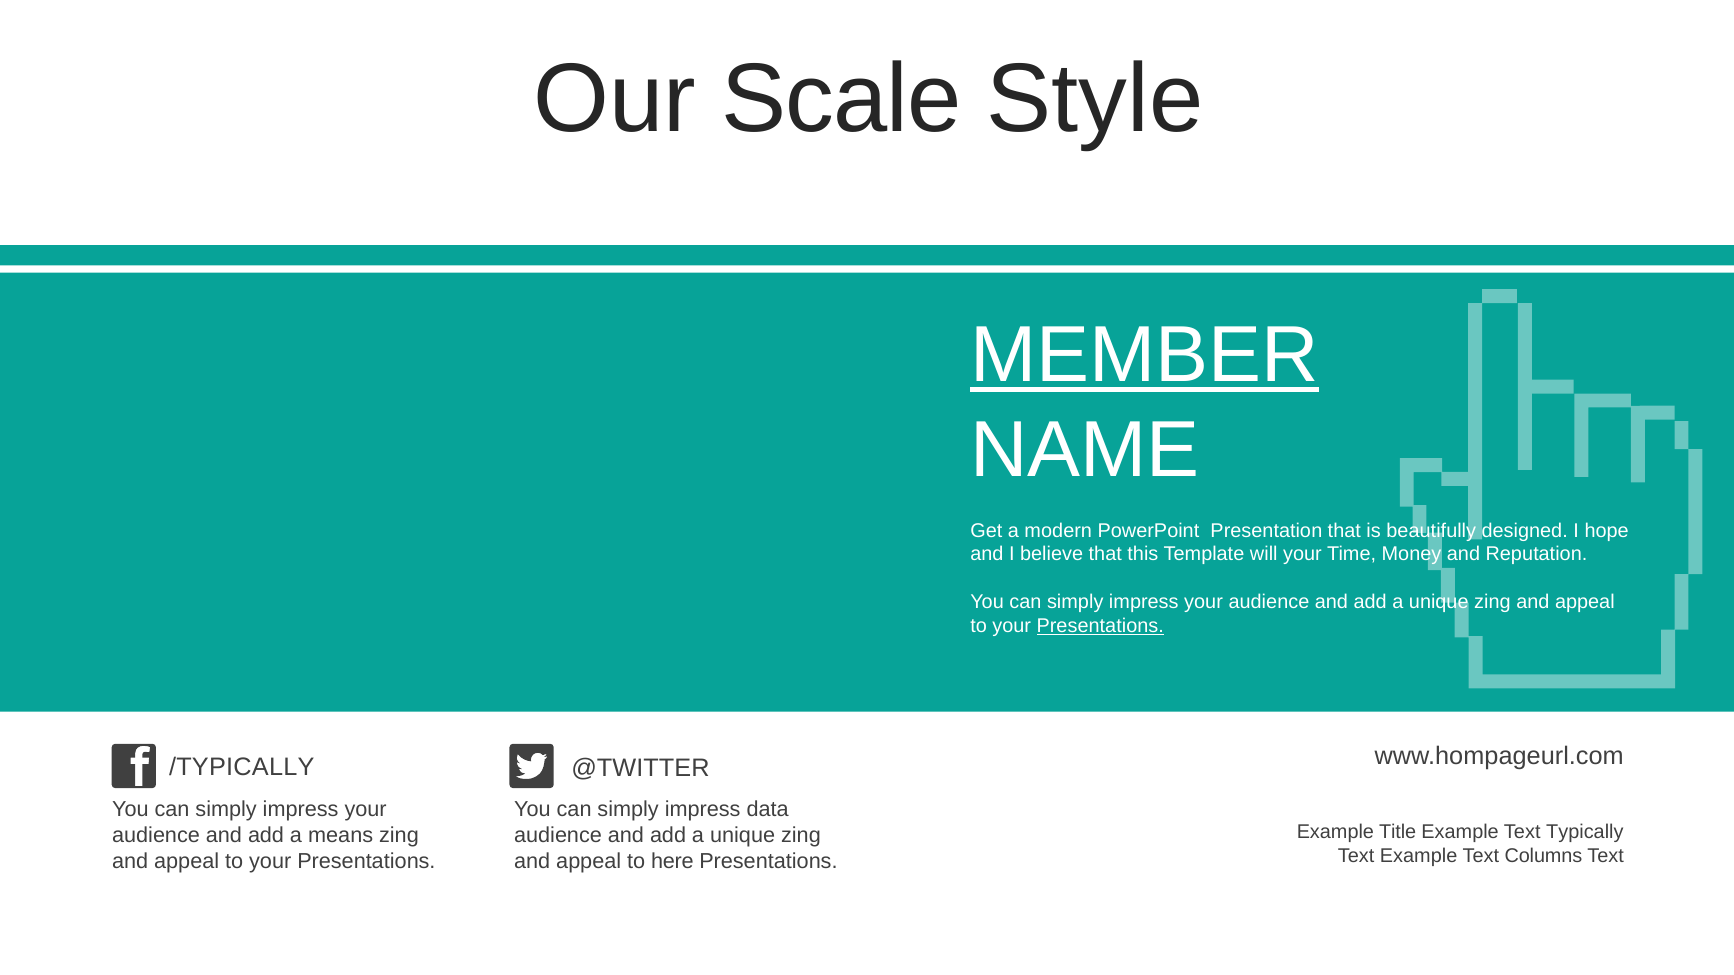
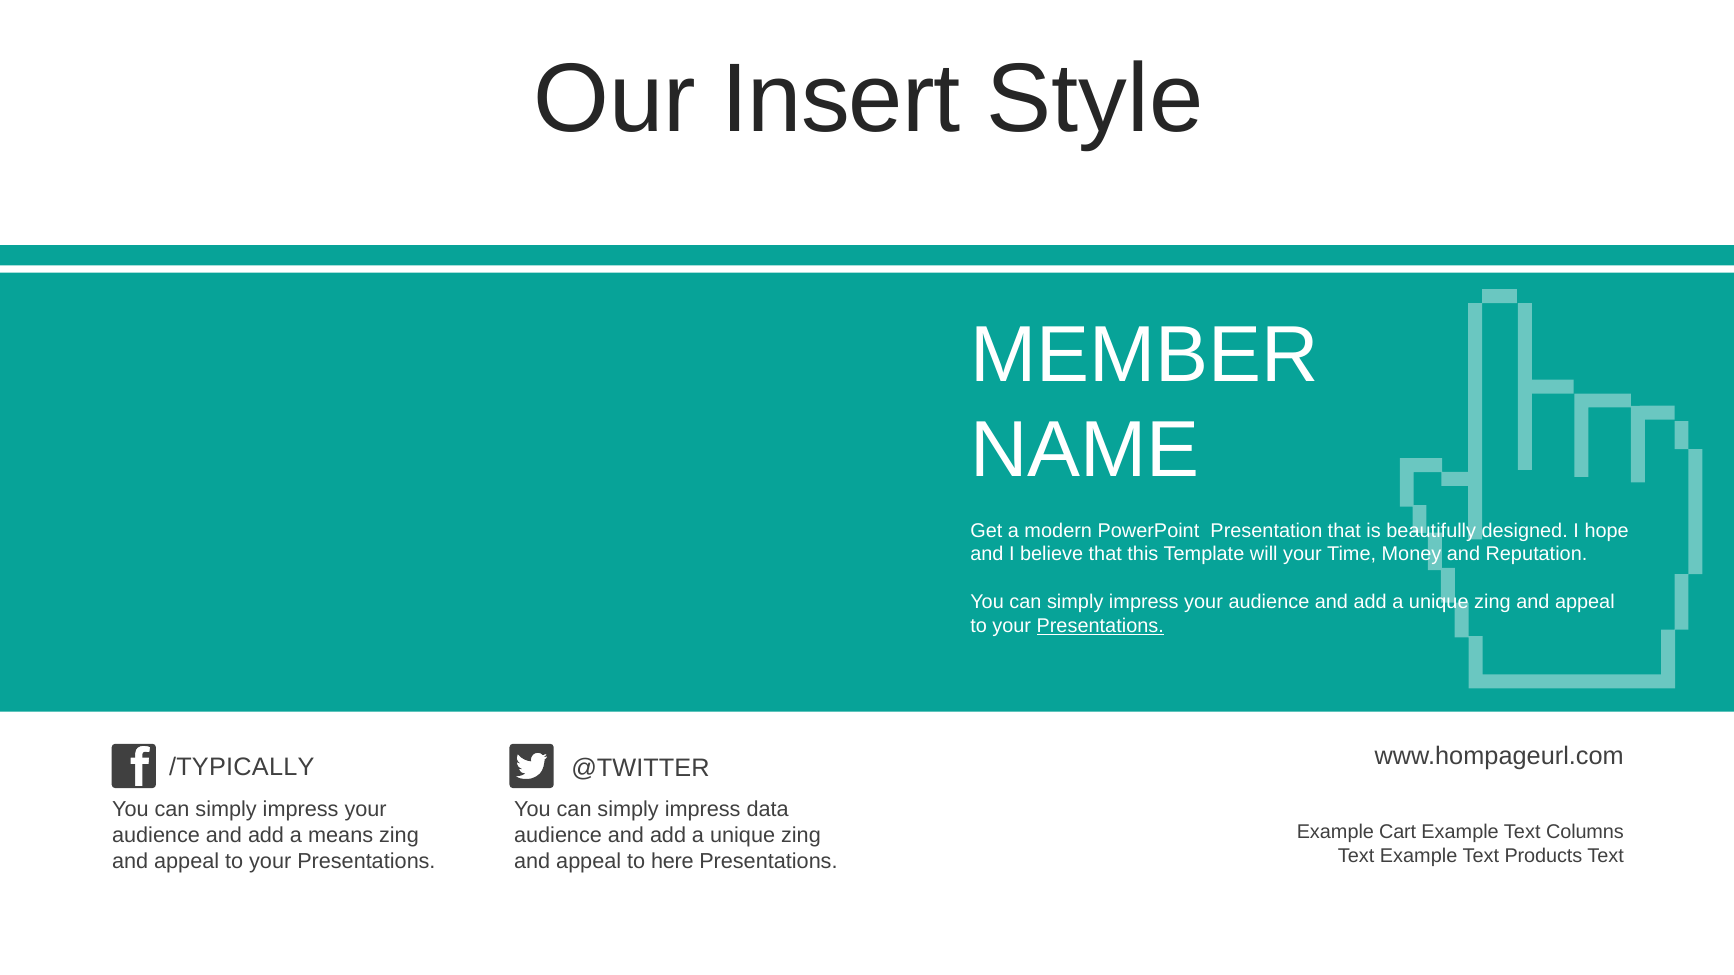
Scale: Scale -> Insert (841, 99)
MEMBER underline: present -> none (1145, 355)
Title: Title -> Cart (1398, 832)
Typically: Typically -> Columns (1585, 832)
Columns: Columns -> Products (1543, 856)
